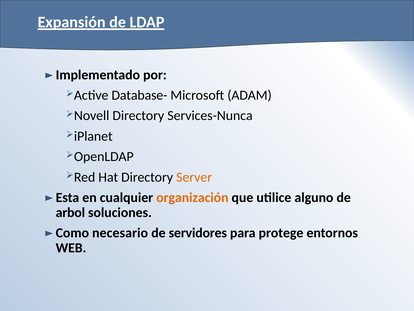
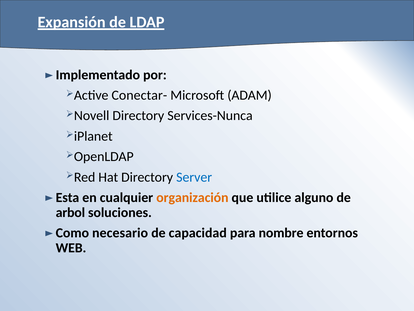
Database-: Database- -> Conectar- (139, 95)
Server colour: orange -> blue (194, 177)
servidores: servidores -> capacidad (198, 233)
protege: protege -> nombre (281, 233)
